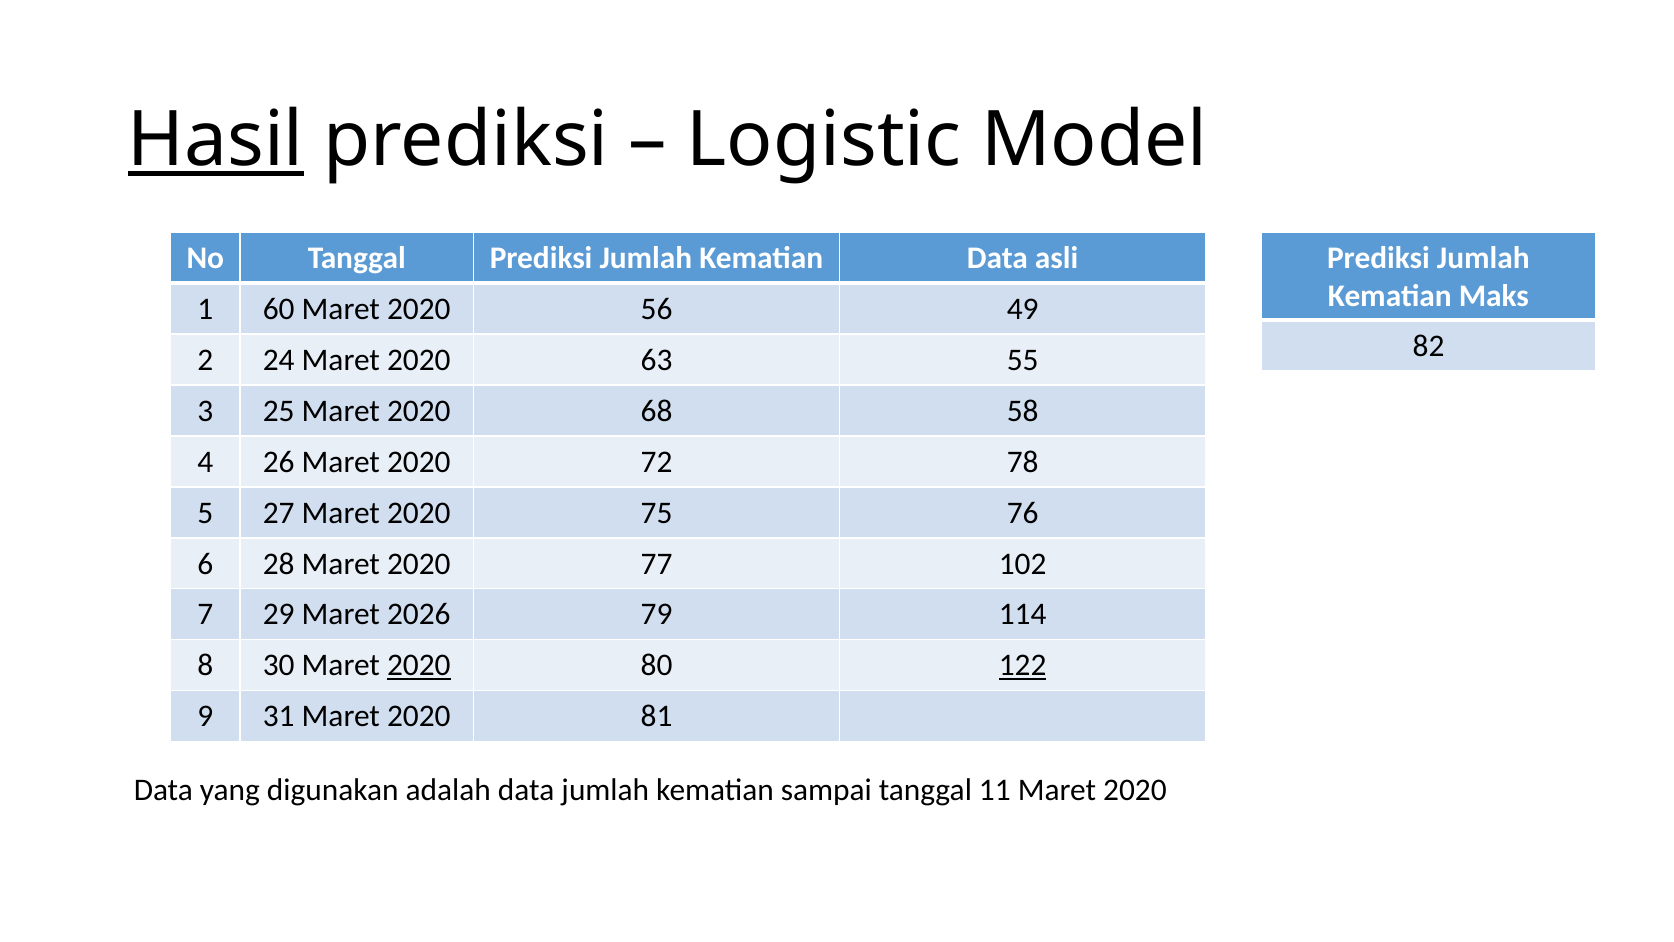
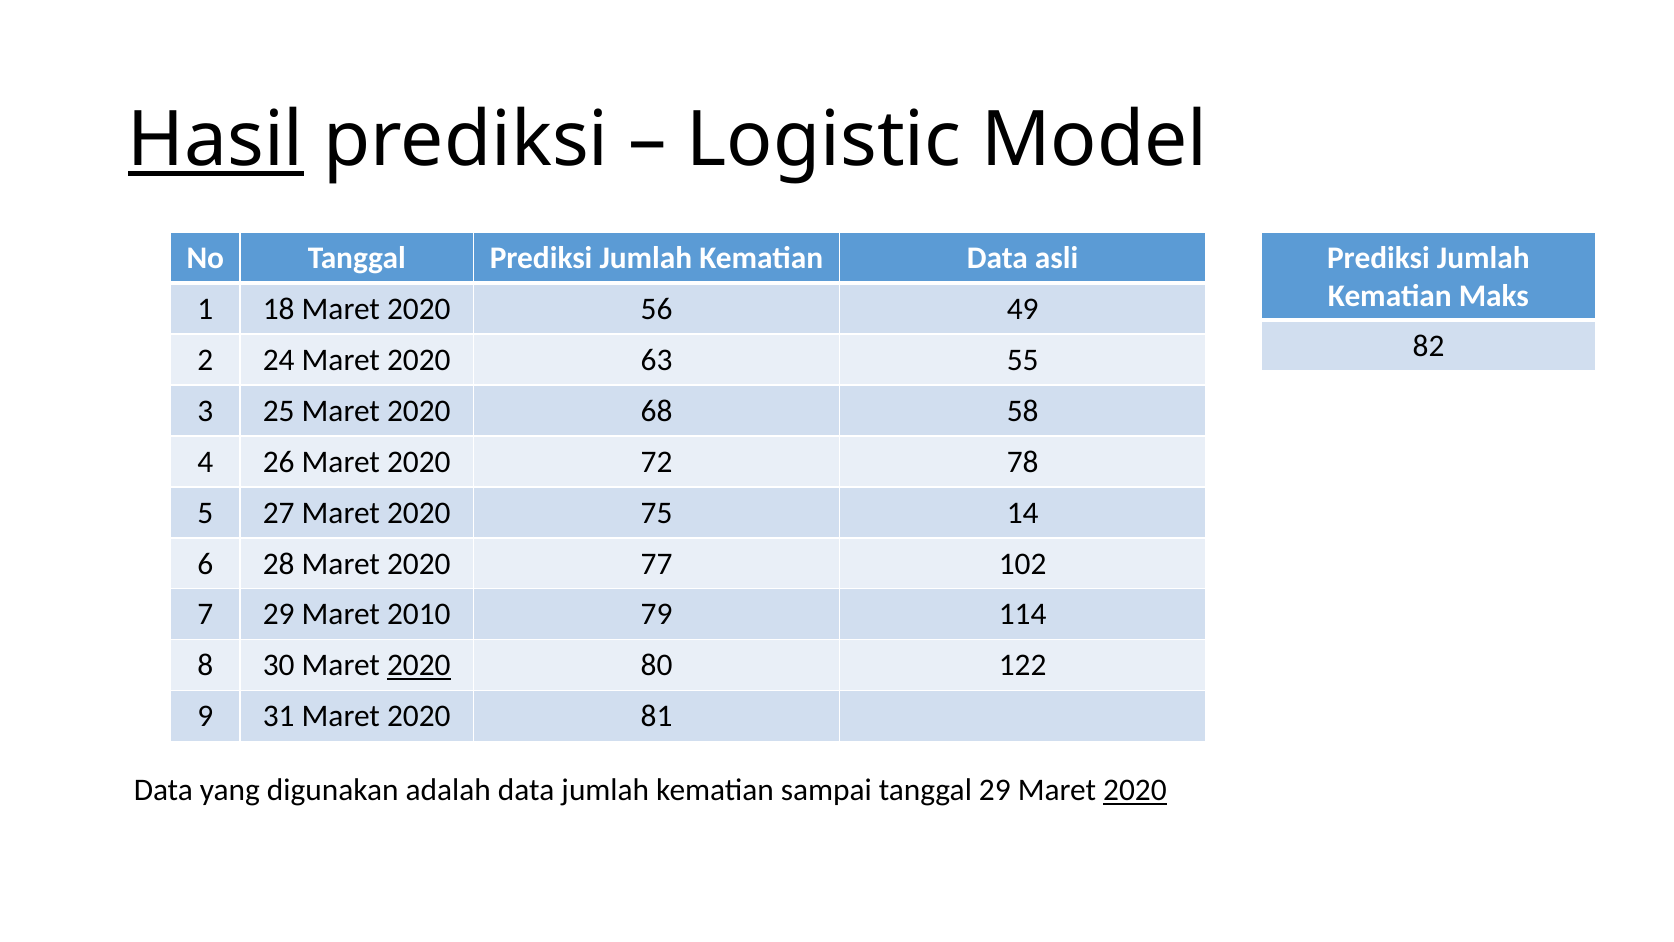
60: 60 -> 18 (279, 309)
76: 76 -> 14 (1023, 512)
2026: 2026 -> 2010 (419, 614)
122 underline: present -> none (1023, 665)
tanggal 11: 11 -> 29 (995, 790)
2020 underline: none -> present (1135, 790)
